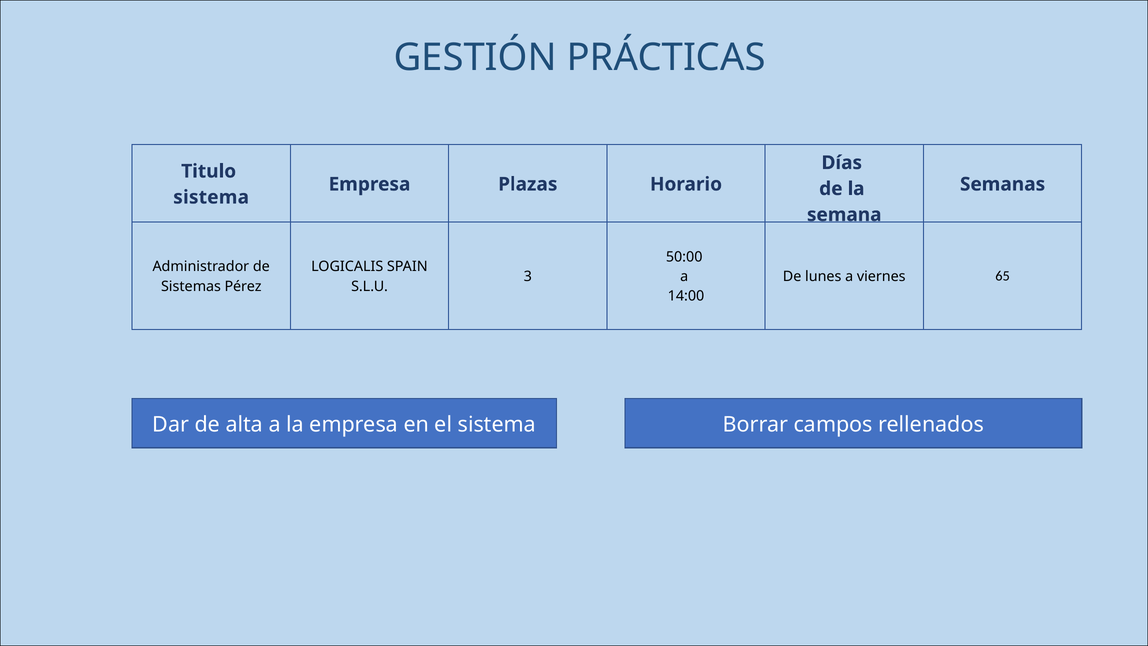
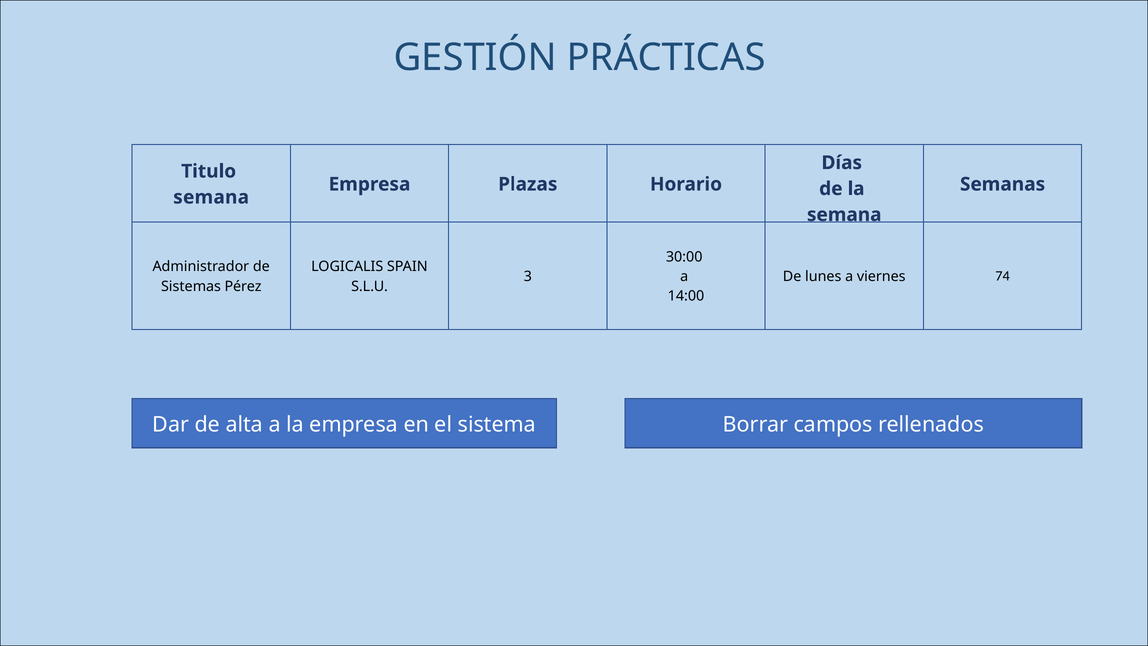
sistema: sistema -> semana (211, 197)
50:00: 50:00 -> 30:00 (684, 257)
65: 65 -> 74 (1003, 276)
